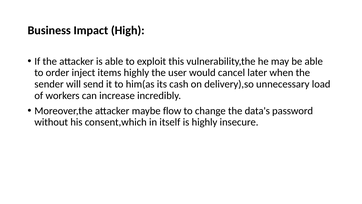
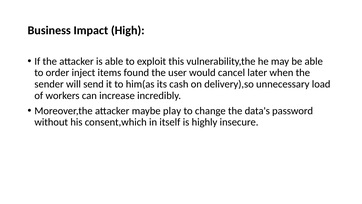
items highly: highly -> found (136, 73)
flow: flow -> play (172, 111)
